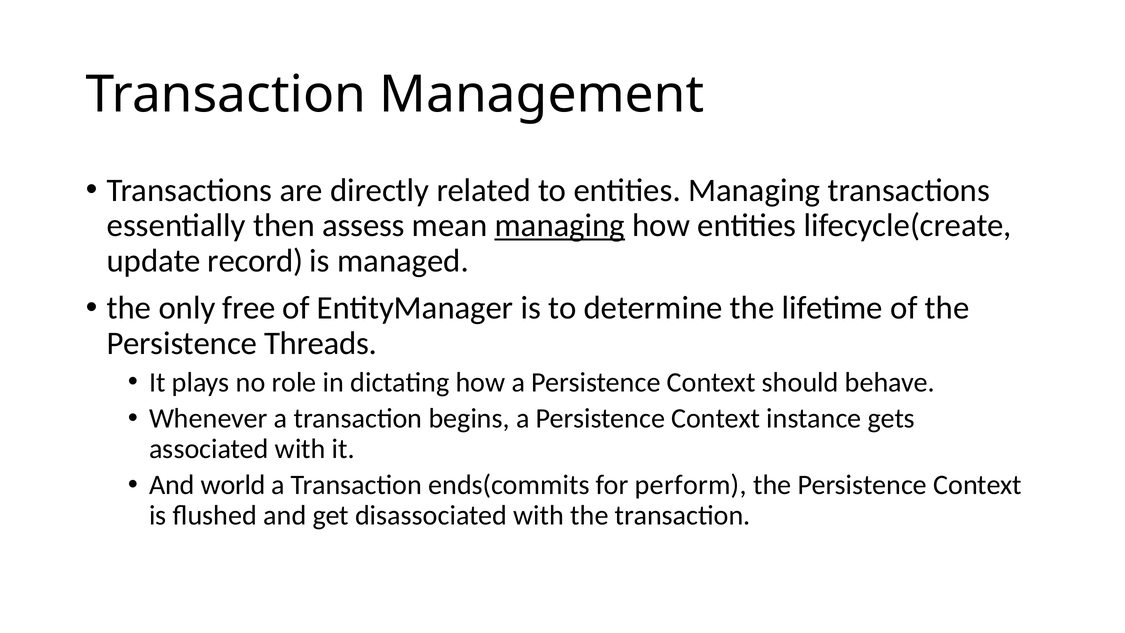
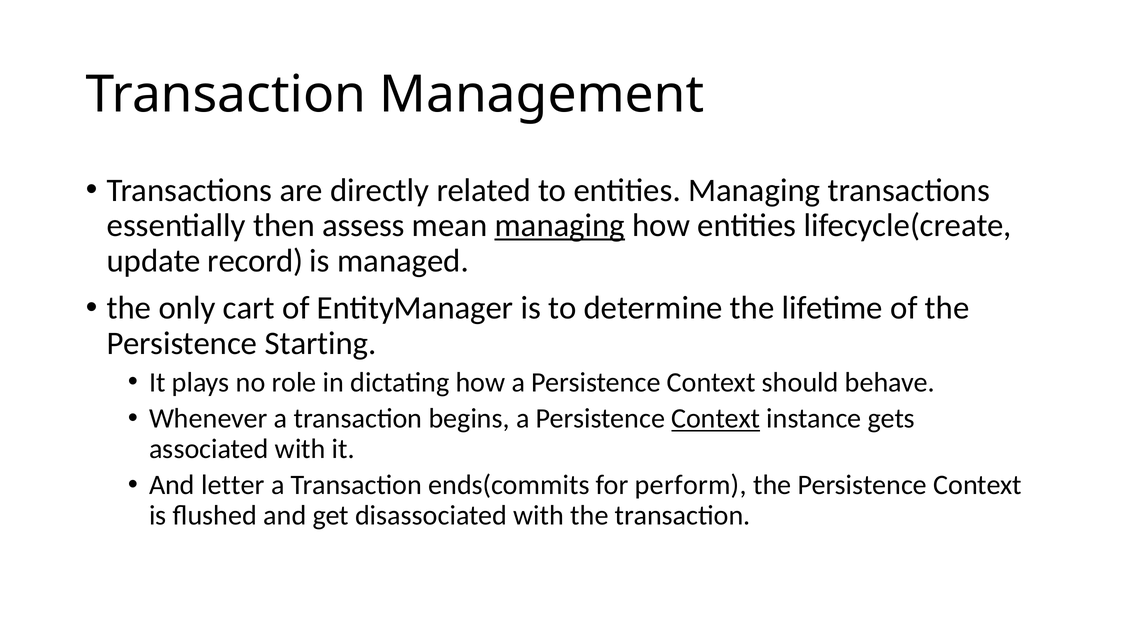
free: free -> cart (249, 308)
Threads: Threads -> Starting (321, 343)
Context underline: none -> present (716, 418)
world: world -> letter (233, 485)
